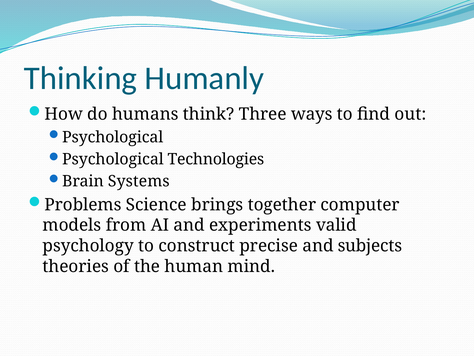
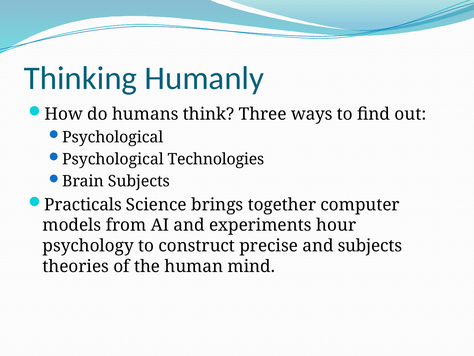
Brain Systems: Systems -> Subjects (139, 181)
Problems: Problems -> Practicals (83, 204)
valid: valid -> hour (336, 225)
